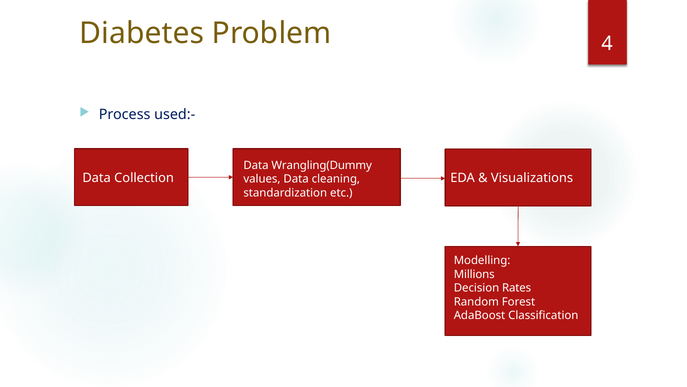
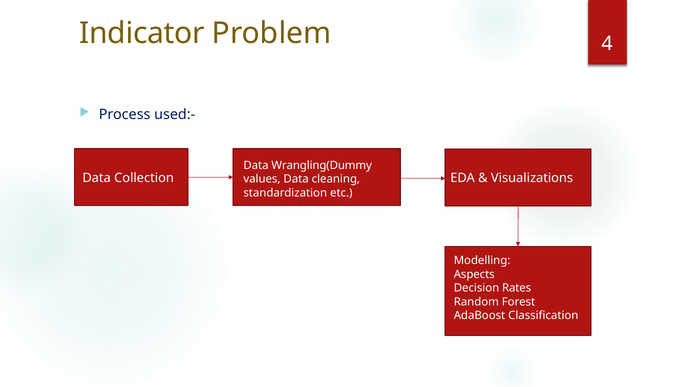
Diabetes: Diabetes -> Indicator (142, 33)
Millions: Millions -> Aspects (474, 274)
